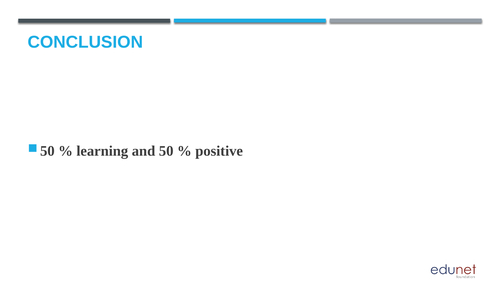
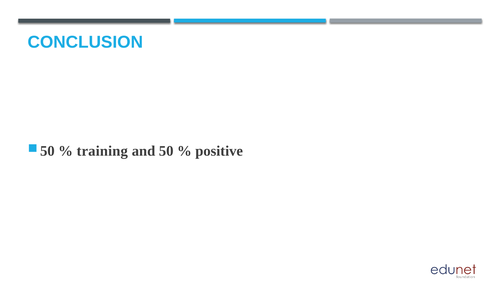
learning: learning -> training (102, 151)
